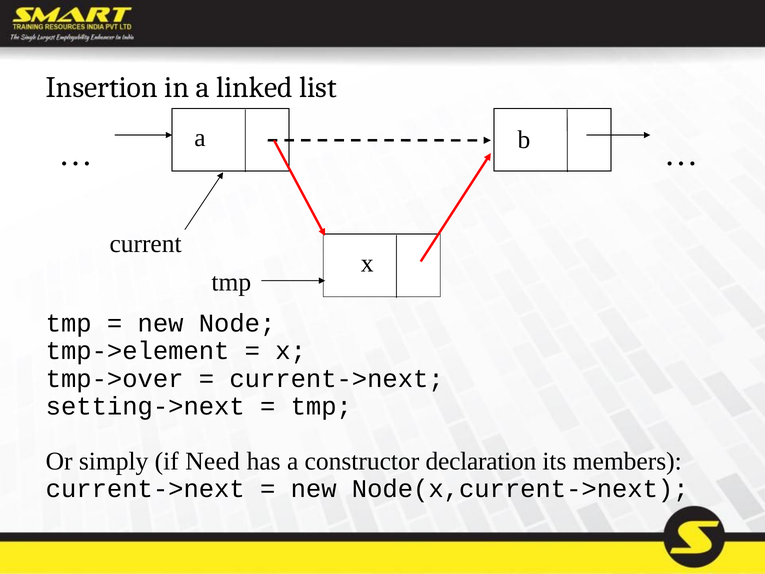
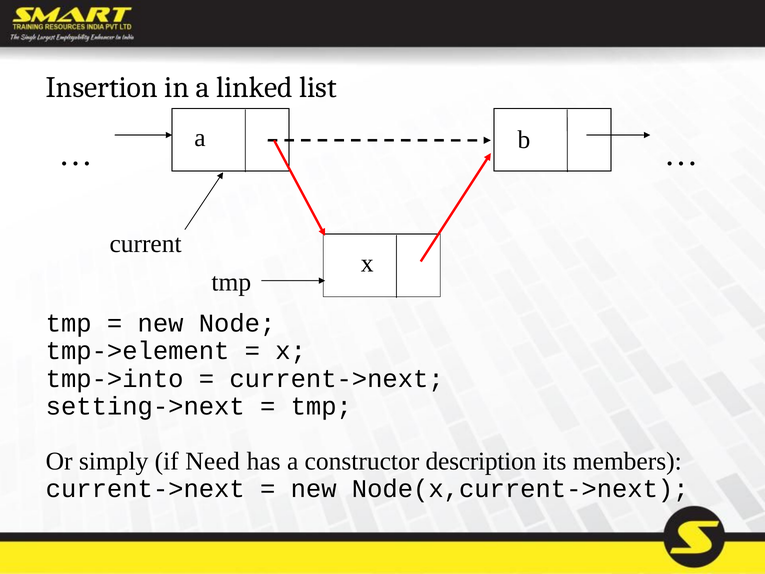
tmp->over: tmp->over -> tmp->into (115, 378)
declaration: declaration -> description (481, 461)
